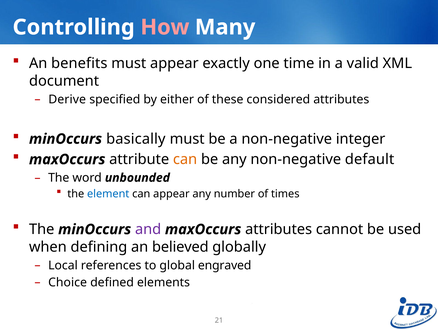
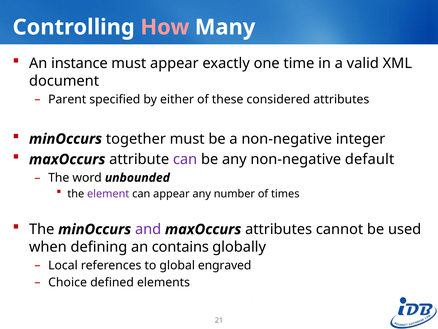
benefits: benefits -> instance (79, 63)
Derive: Derive -> Parent (67, 99)
basically: basically -> together (136, 139)
can colour: orange -> purple (185, 159)
element colour: blue -> purple (108, 194)
believed: believed -> contains (180, 247)
